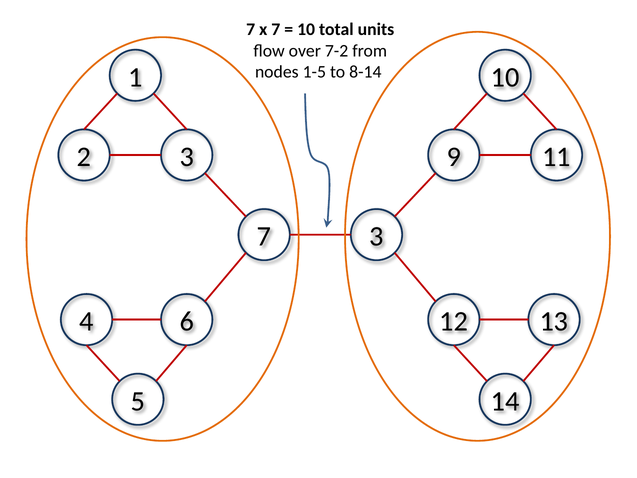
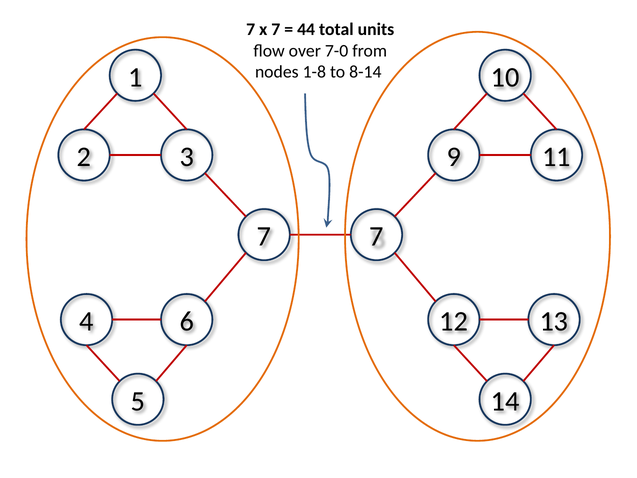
10: 10 -> 44 (306, 29)
7-2: 7-2 -> 7-0 (337, 51)
1-5: 1-5 -> 1-8 (314, 72)
7 3: 3 -> 7 (376, 236)
